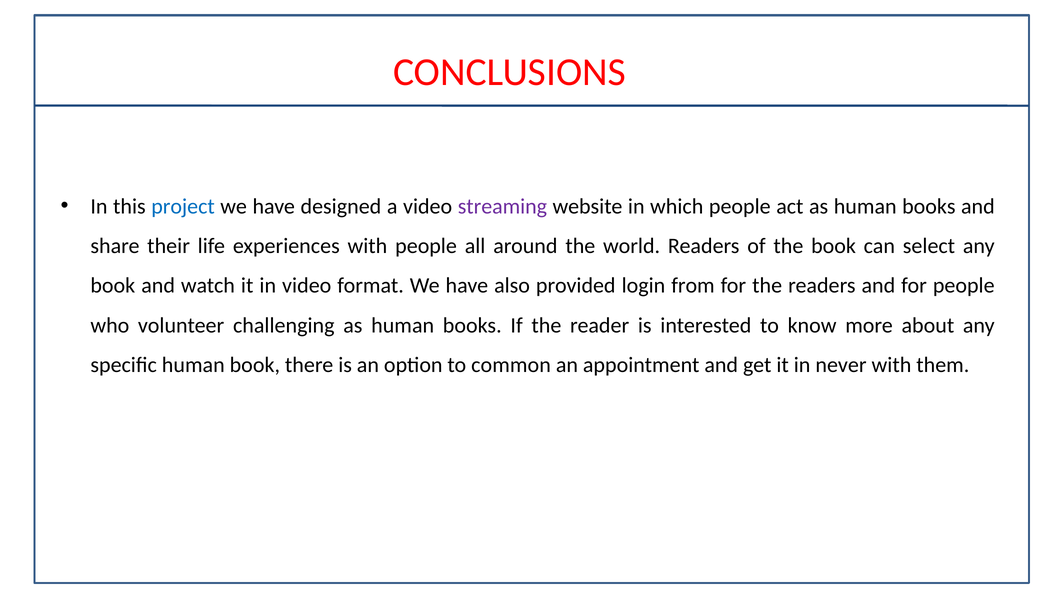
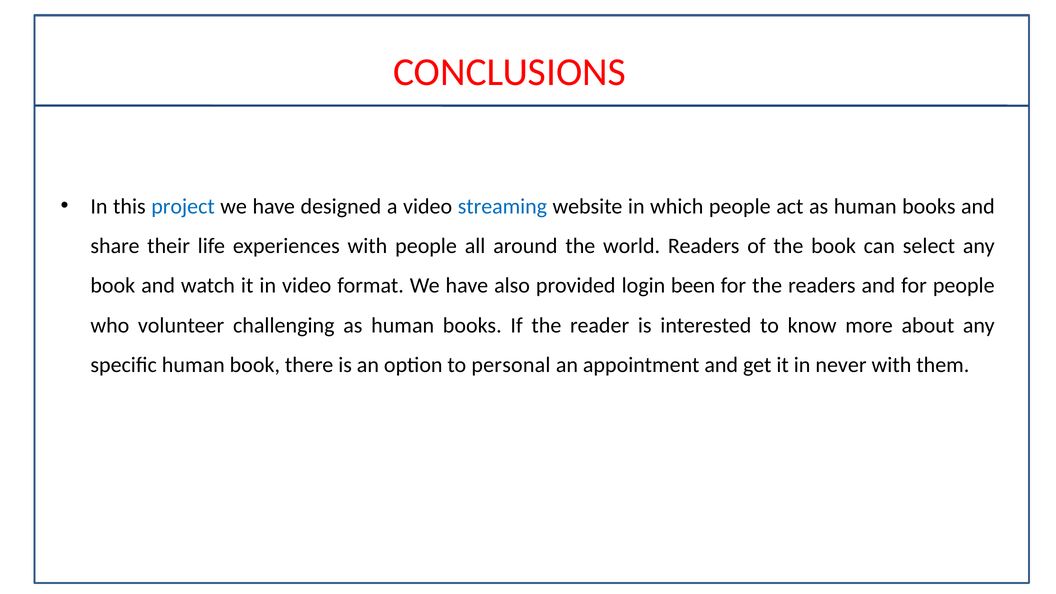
streaming colour: purple -> blue (502, 206)
from: from -> been (693, 286)
common: common -> personal (511, 365)
